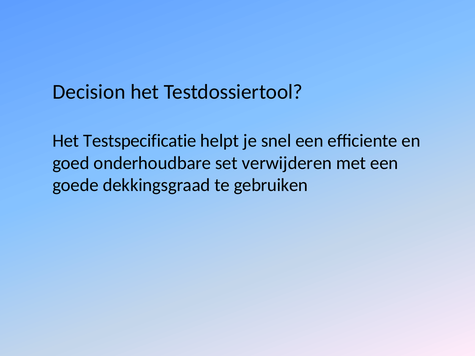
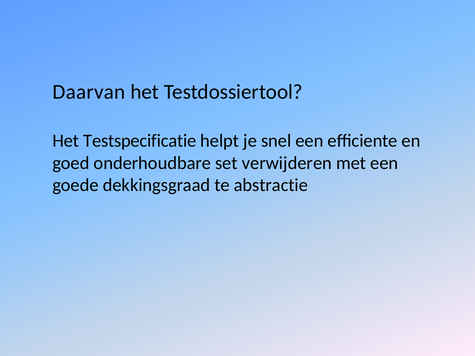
Decision: Decision -> Daarvan (89, 92)
gebruiken: gebruiken -> abstractie (271, 185)
